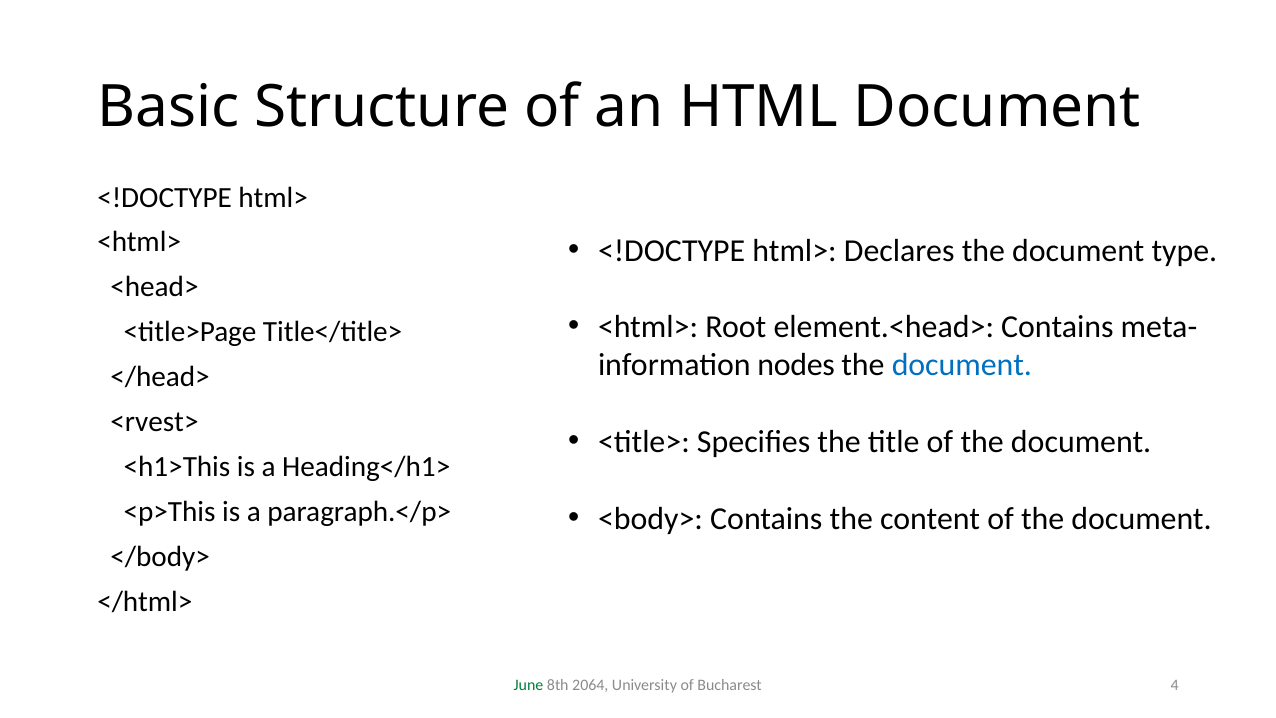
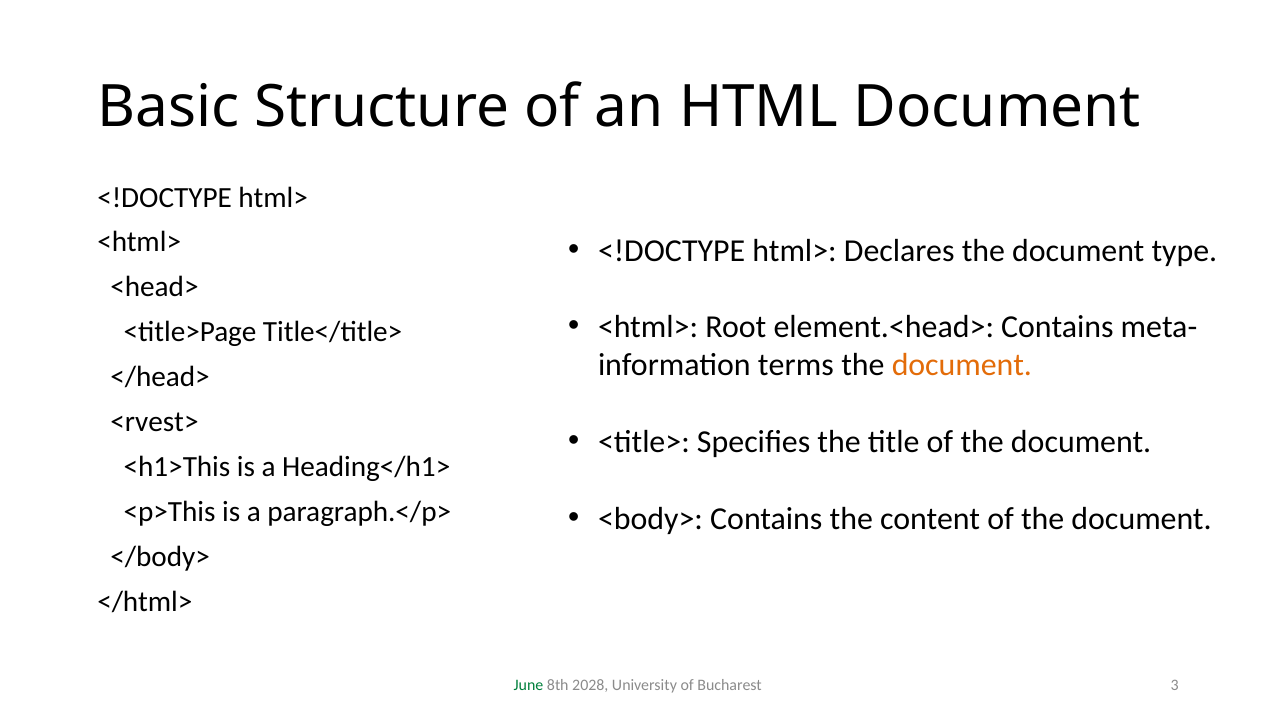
nodes: nodes -> terms (796, 365)
document colour: blue -> orange (962, 365)
2064: 2064 -> 2028 (590, 685)
4: 4 -> 3 (1175, 685)
